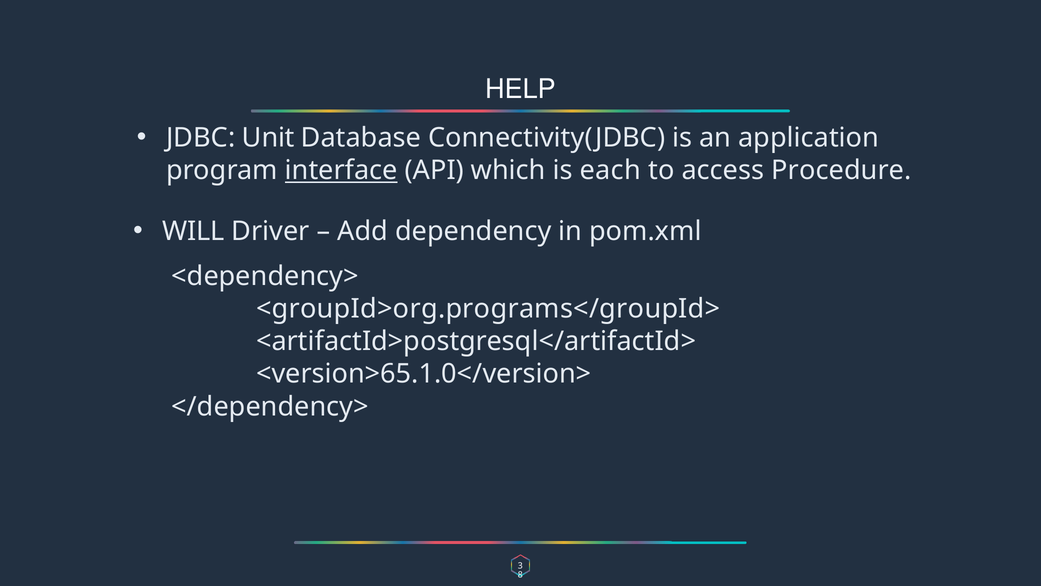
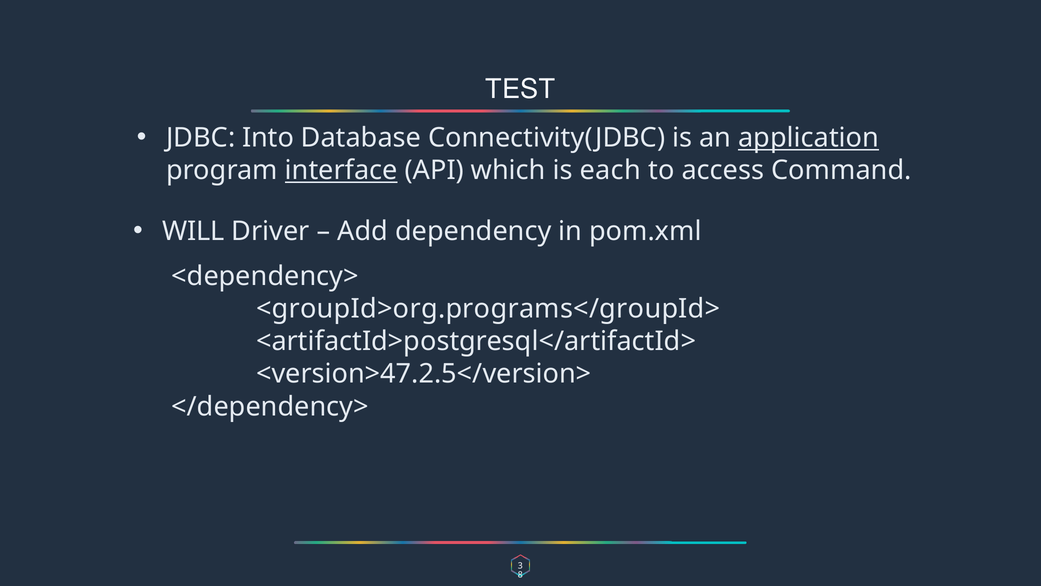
HELP: HELP -> TEST (520, 89)
Unit: Unit -> Into (268, 138)
application underline: none -> present (809, 138)
Procedure: Procedure -> Command (841, 170)
<version>65.1.0</version>: <version>65.1.0</version> -> <version>47.2.5</version> (424, 374)
